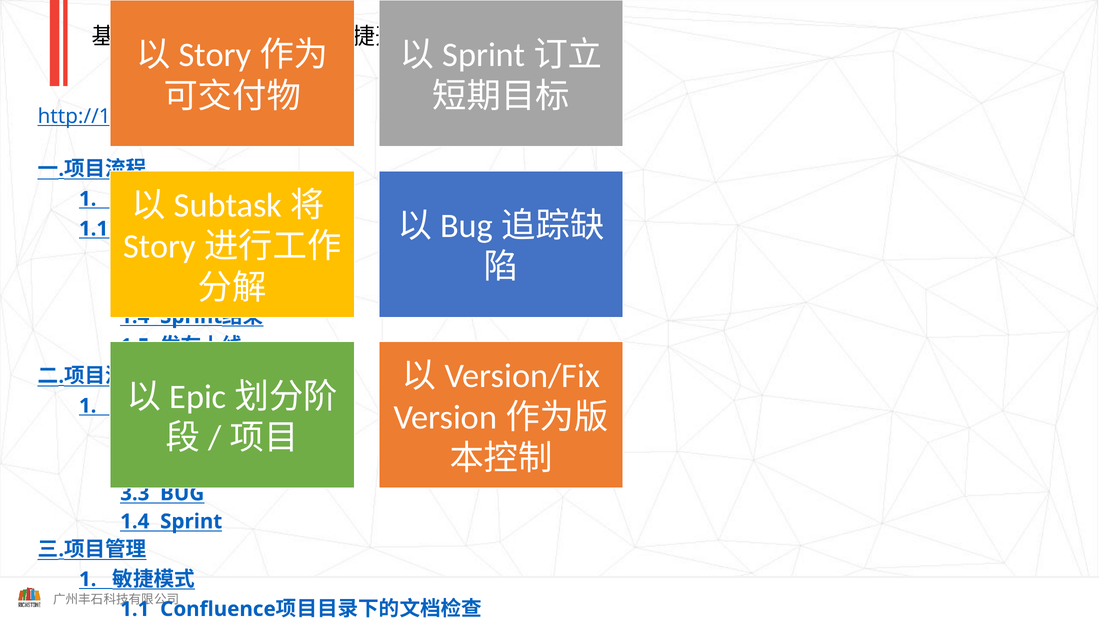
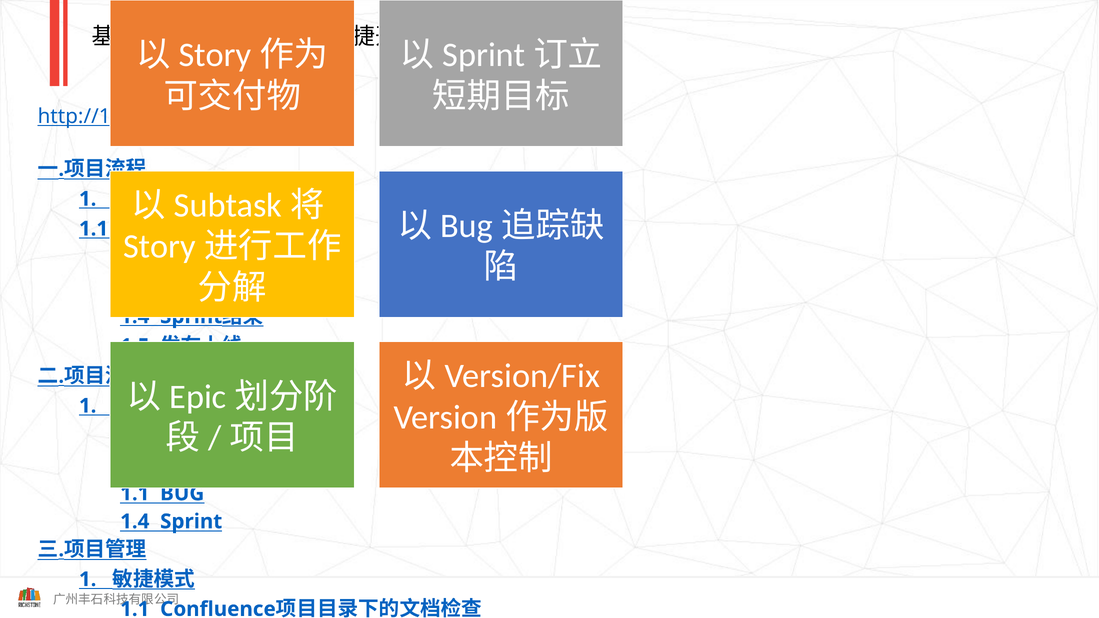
3.3: 3.3 -> 1.1 (135, 494)
